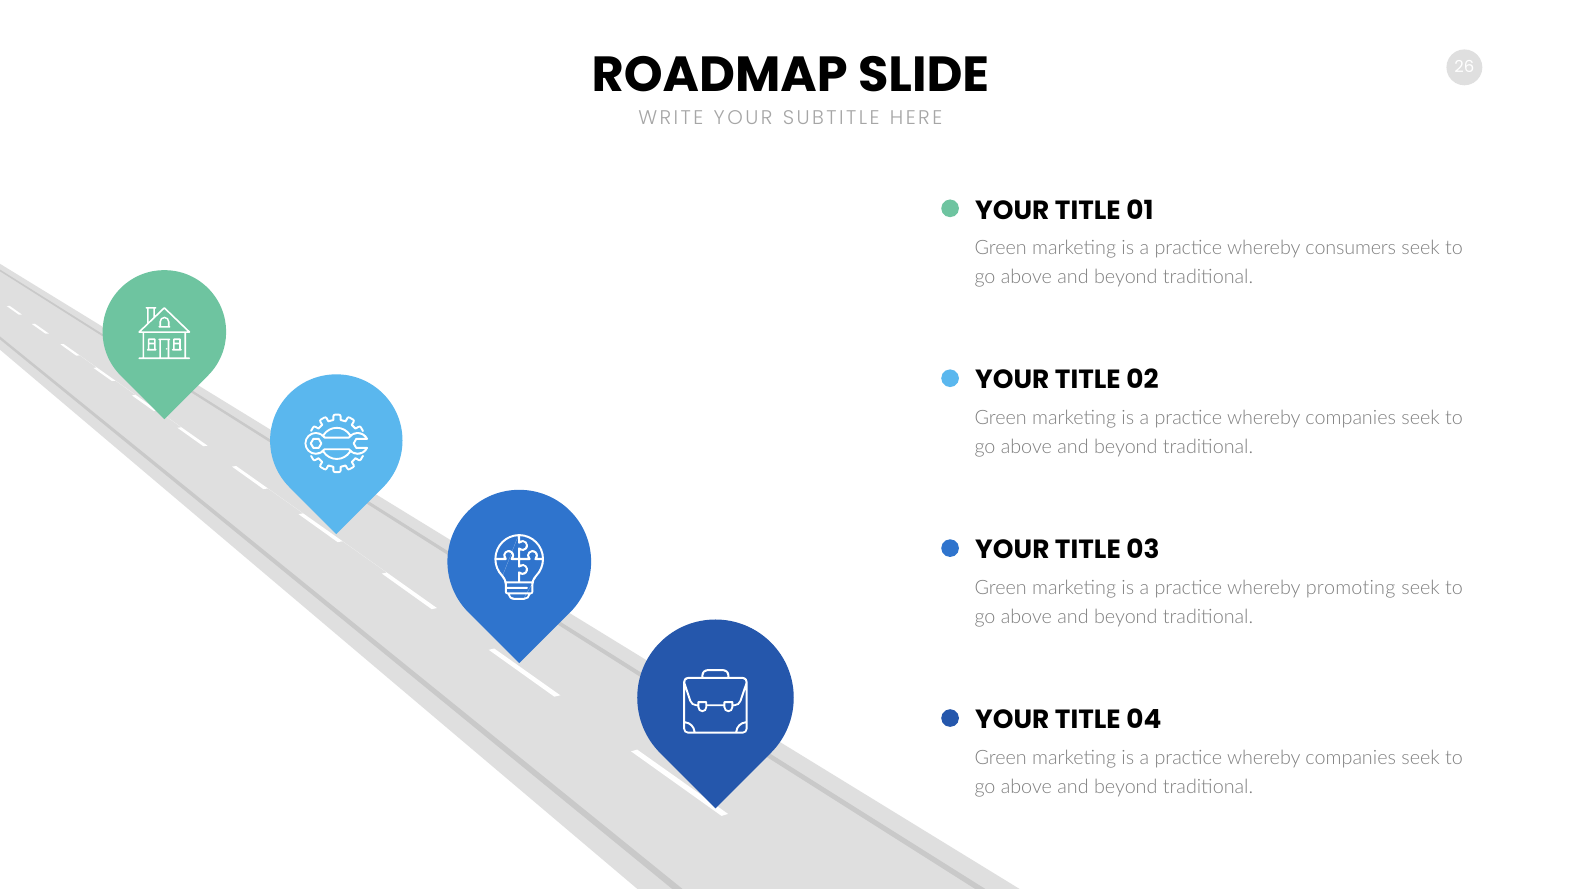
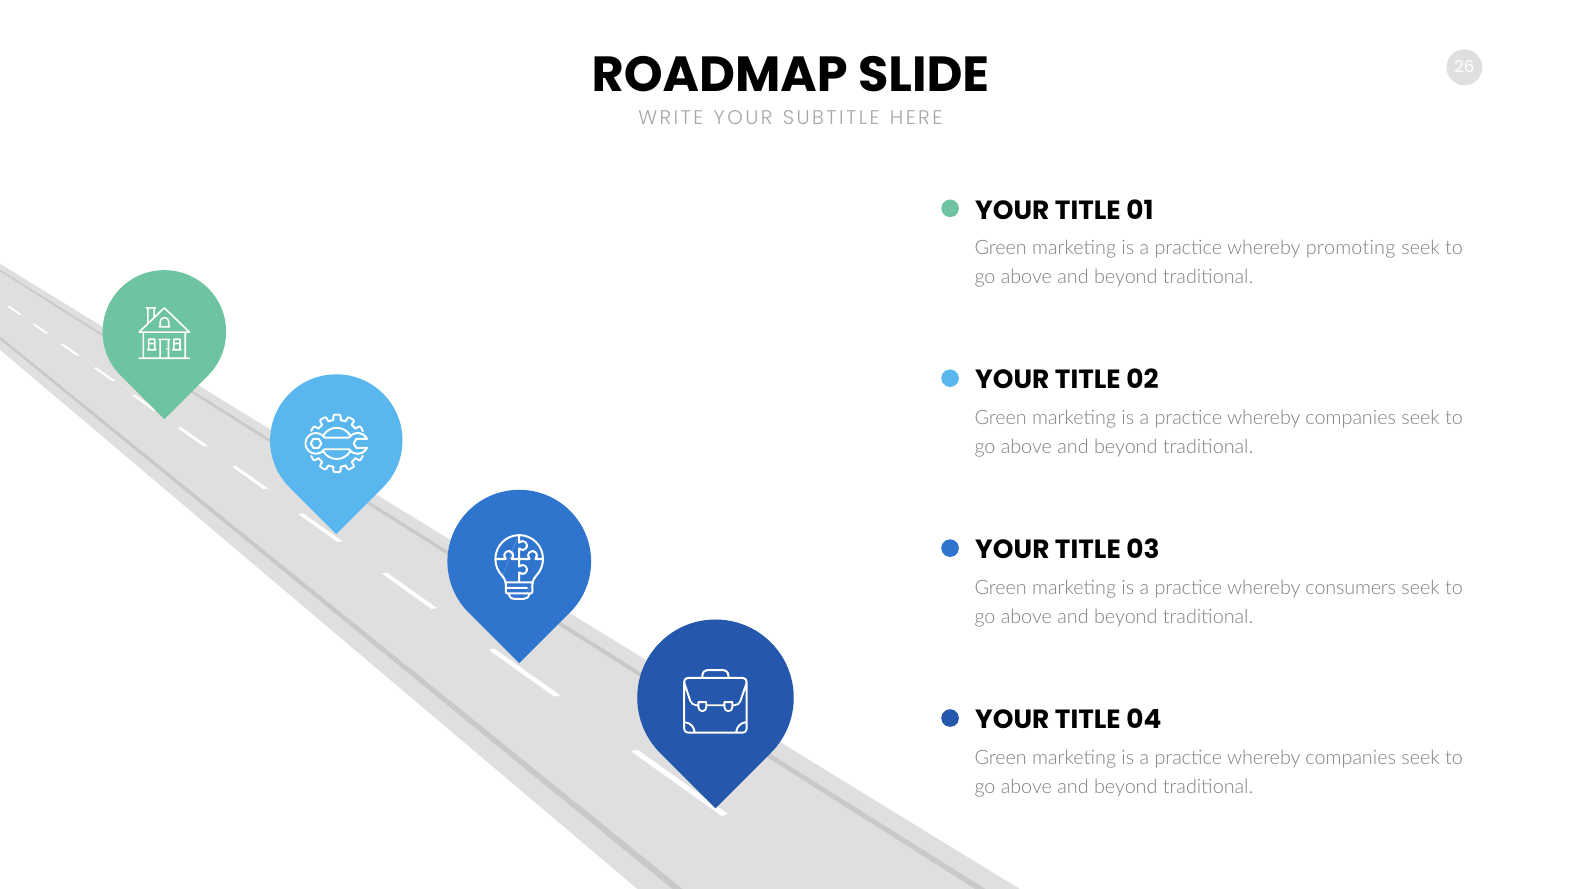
consumers: consumers -> promoting (1351, 249)
promoting: promoting -> consumers (1351, 589)
